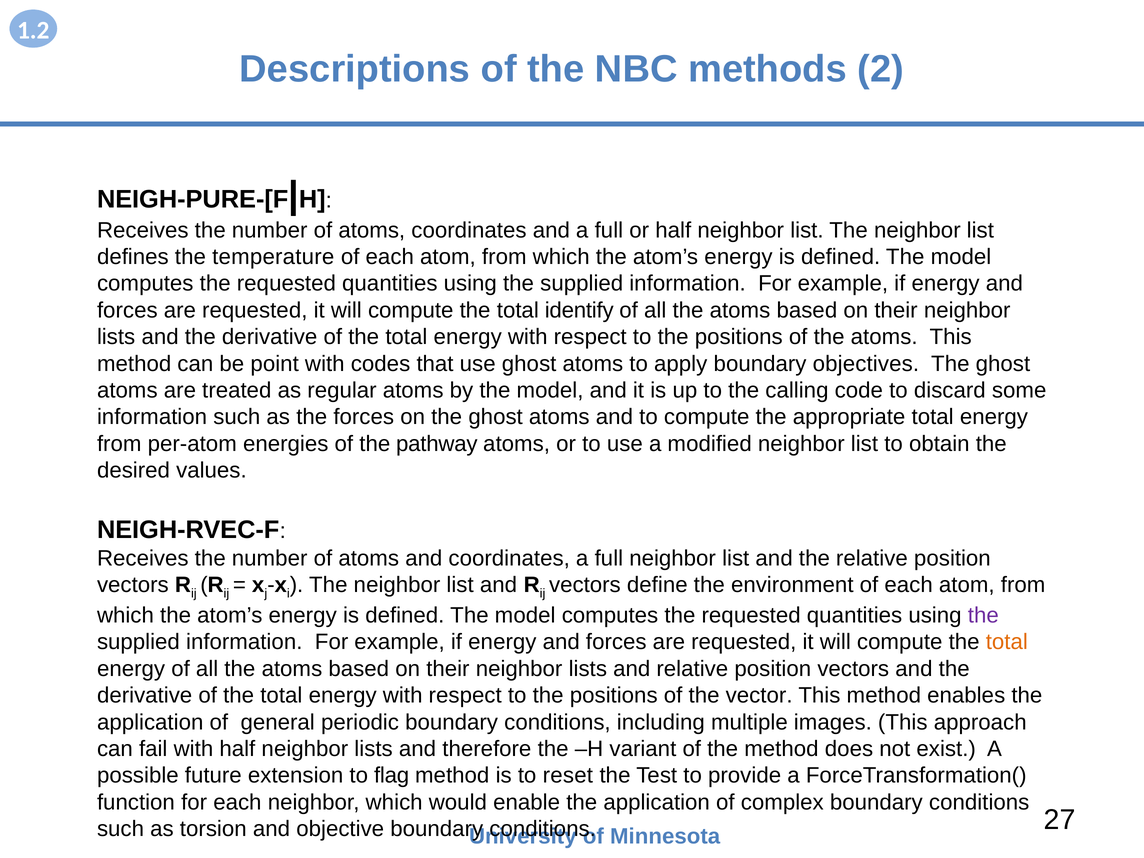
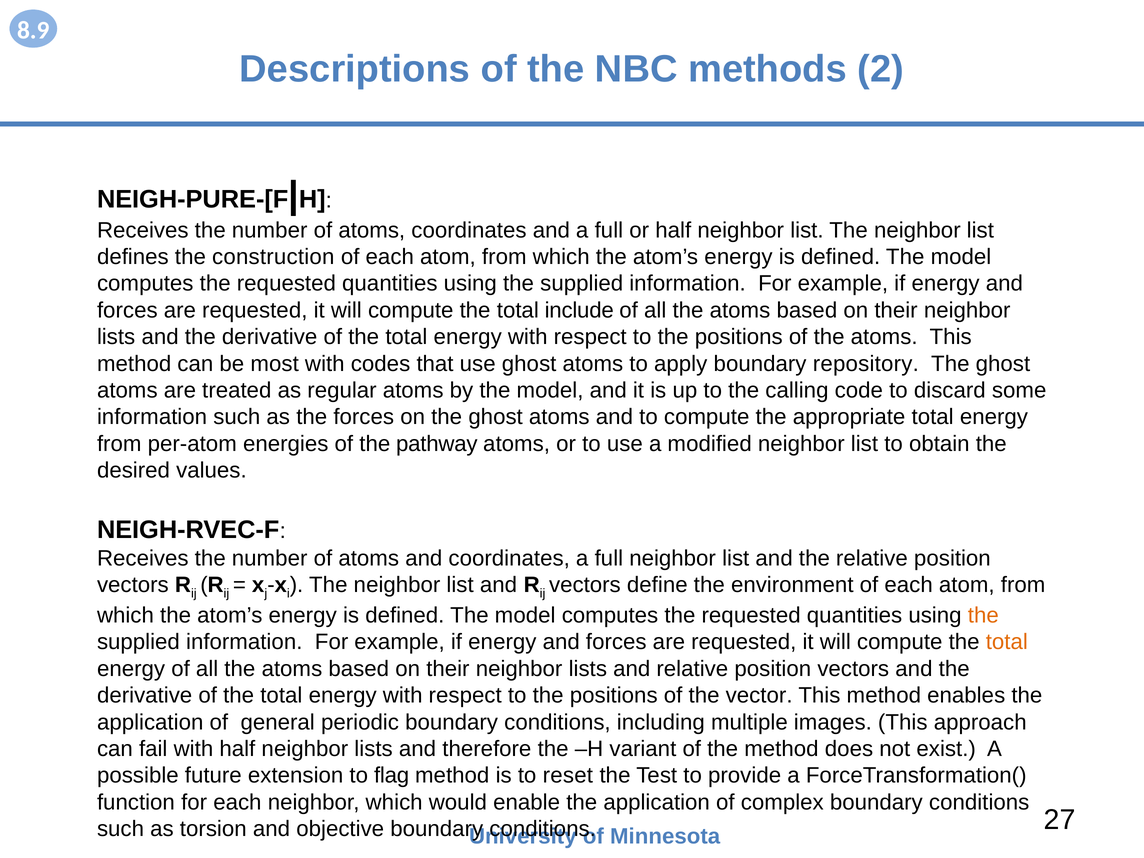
1.2: 1.2 -> 8.9 (33, 30)
temperature: temperature -> construction (273, 257)
identify: identify -> include (579, 310)
point: point -> most (275, 364)
objectives: objectives -> repository (866, 364)
the colour: purple -> orange (983, 615)
